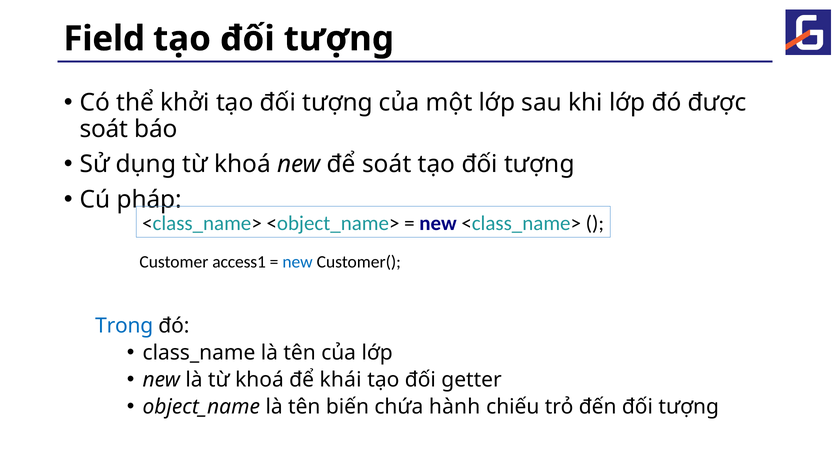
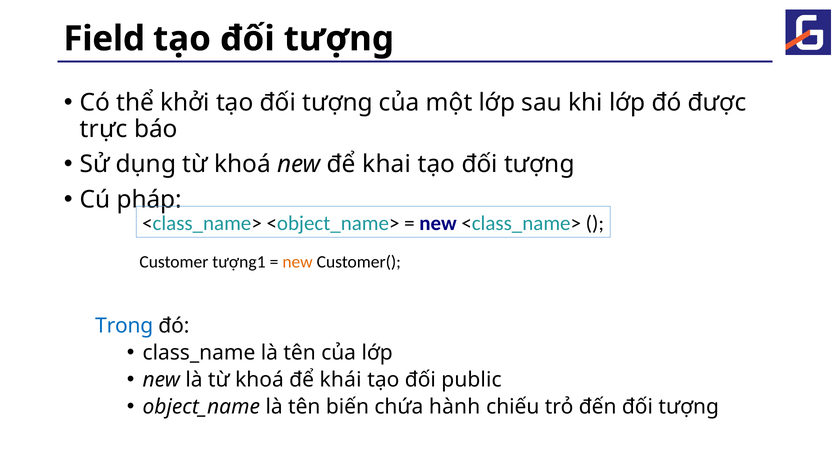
soát: soát -> trực (104, 129)
để soát: soát -> khai (387, 164)
access1: access1 -> tượng1 (239, 262)
new colour: blue -> orange (298, 262)
getter: getter -> public (471, 380)
